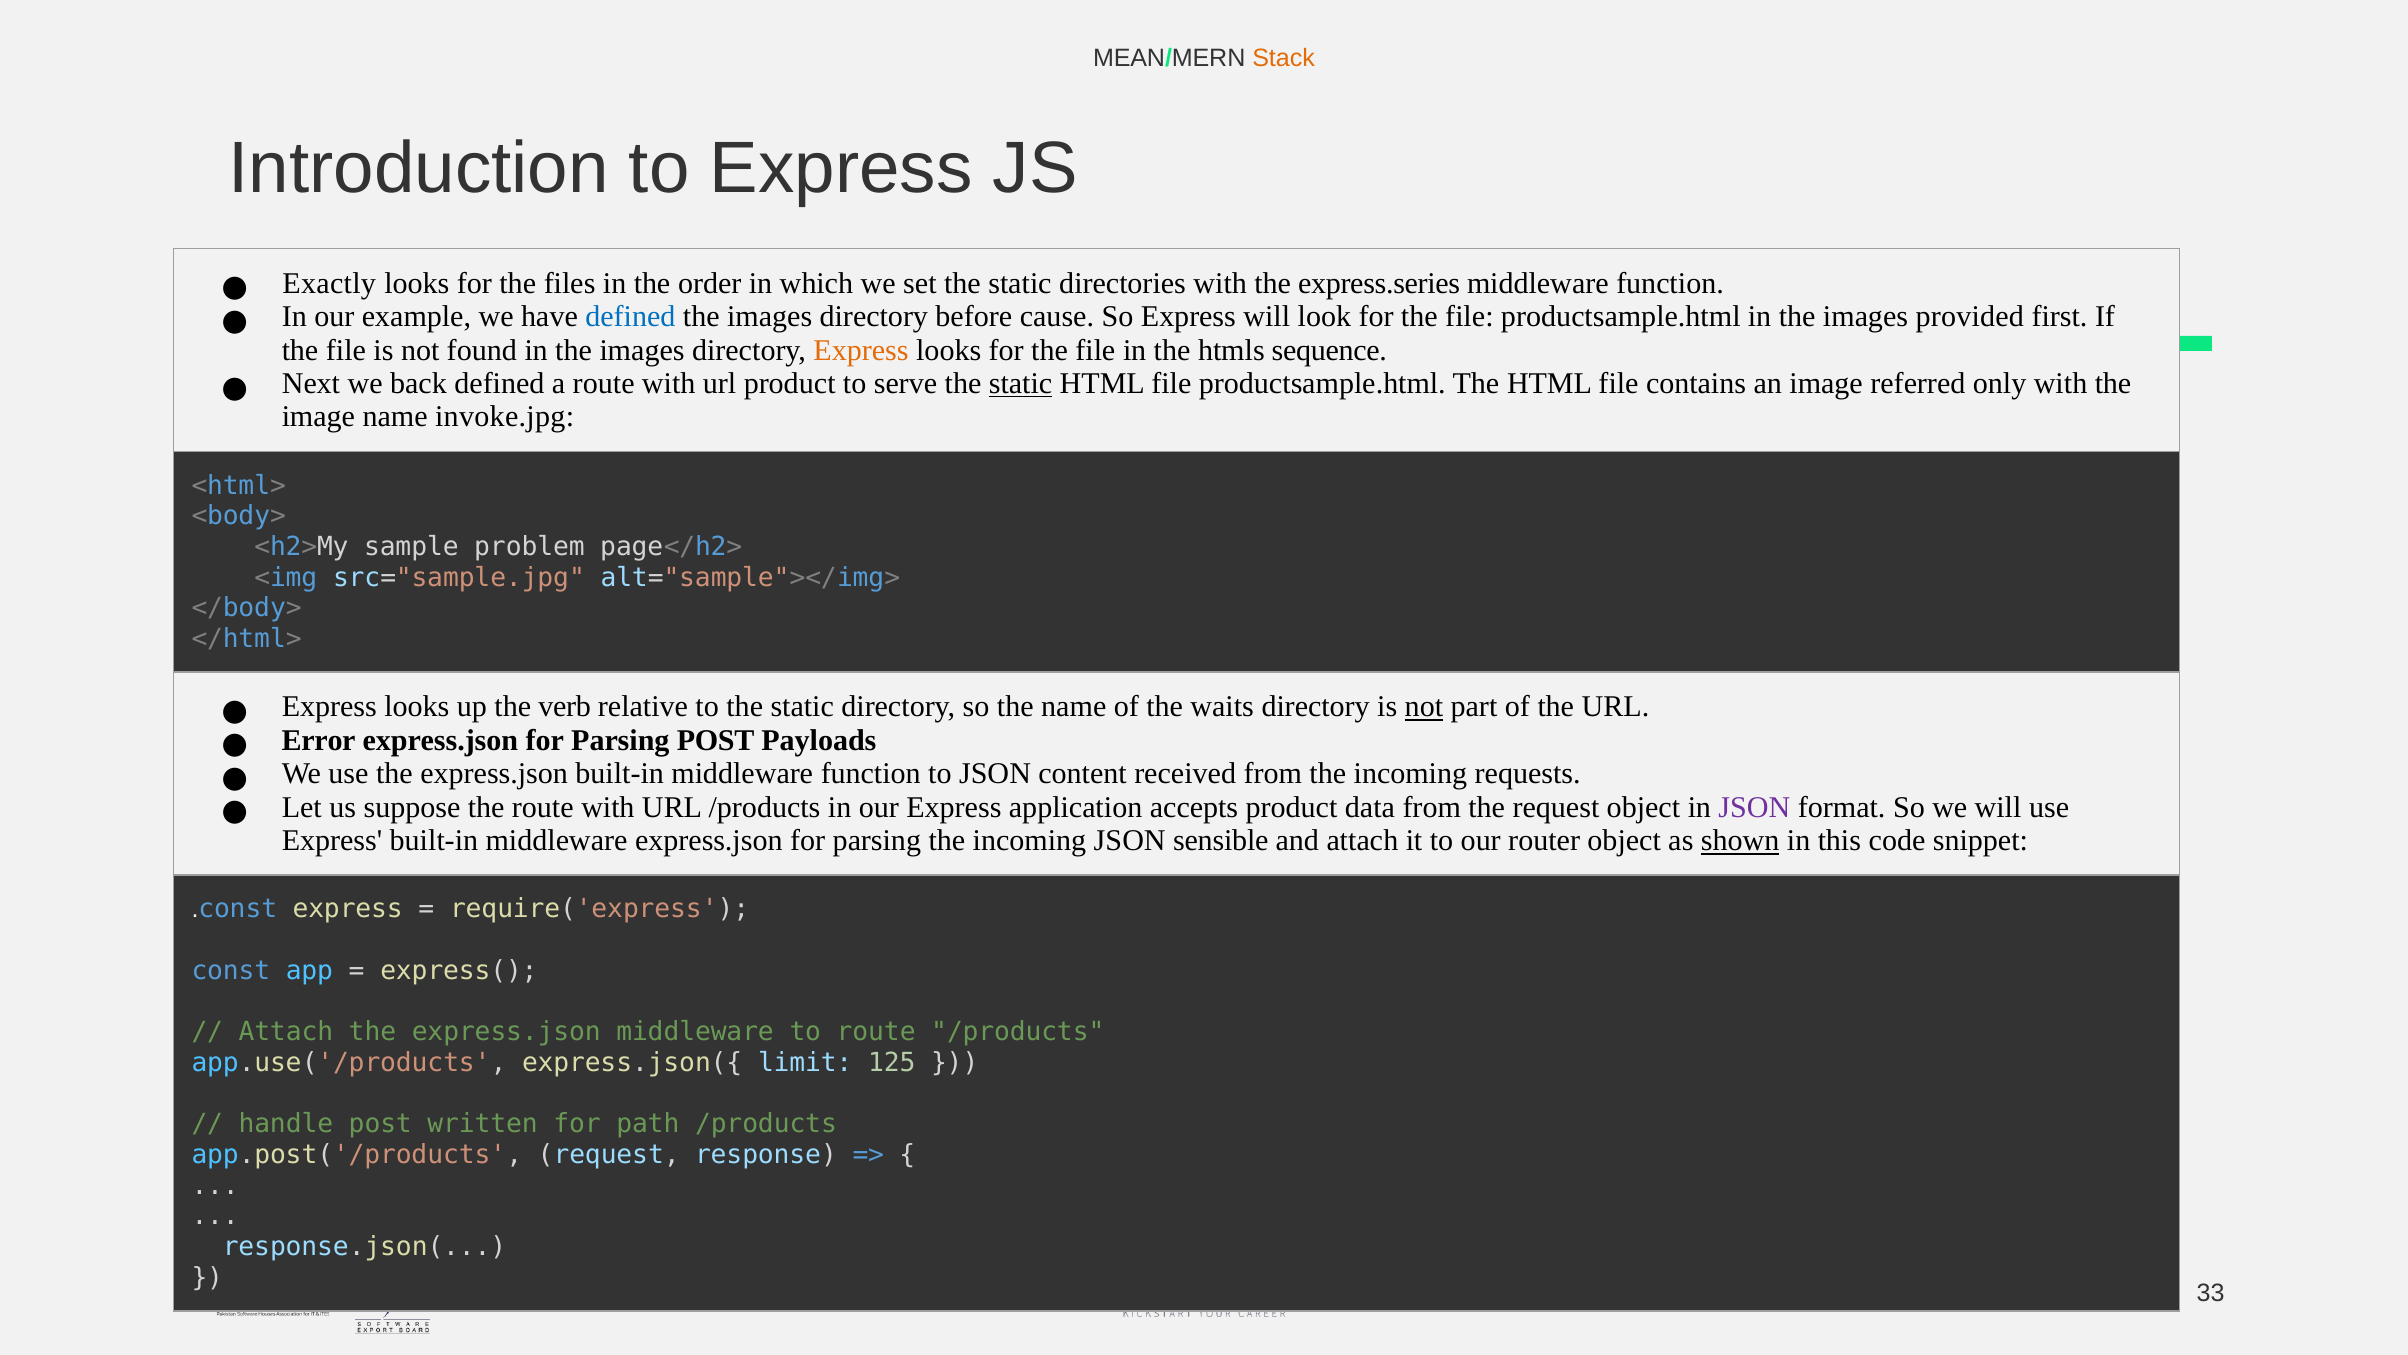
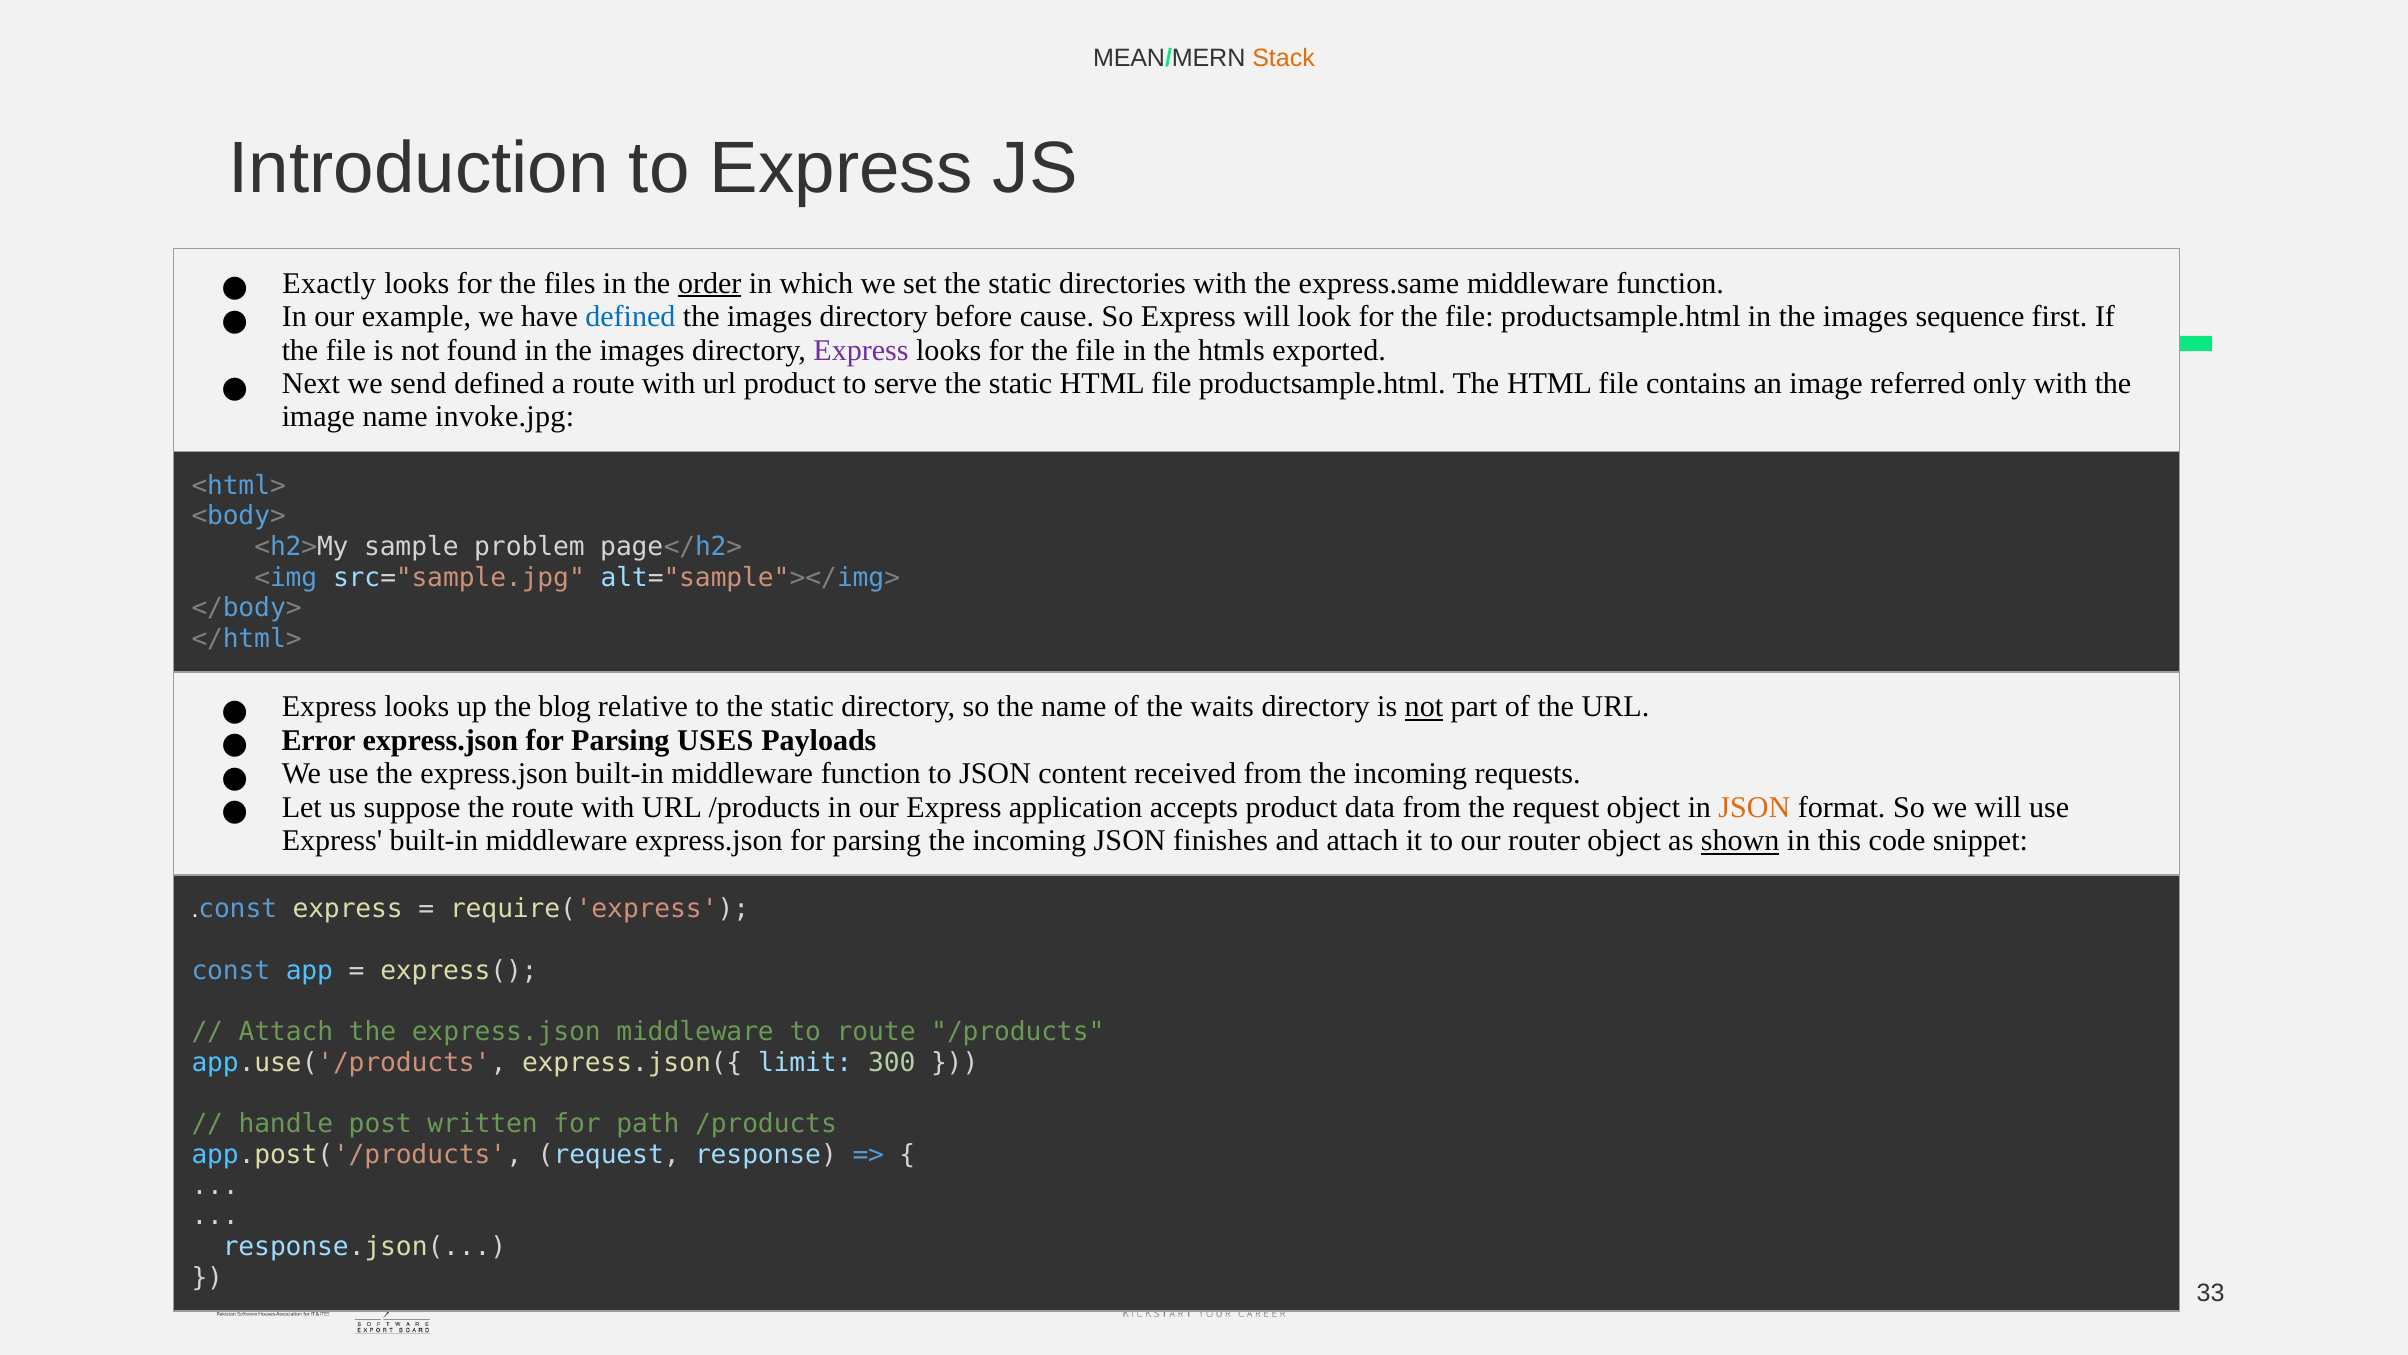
order underline: none -> present (710, 283)
express.series: express.series -> express.same (1379, 283)
provided: provided -> sequence (1970, 317)
Express colour: orange -> purple (861, 350)
sequence: sequence -> exported (1329, 350)
back: back -> send (418, 383)
static underline: present -> none (1021, 383)
verb: verb -> blog (565, 707)
Parsing POST: POST -> USES (715, 740)
JSON colour: purple -> orange (1754, 807)
sensible: sensible -> finishes (1221, 840)
125: 125 -> 300 (892, 1062)
